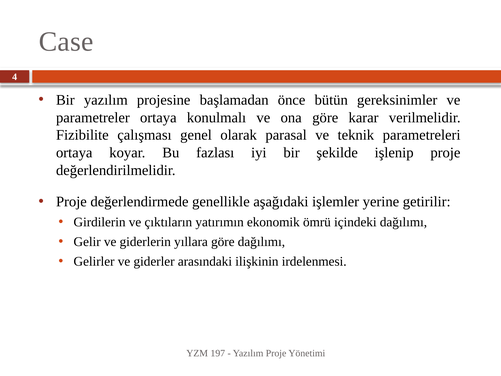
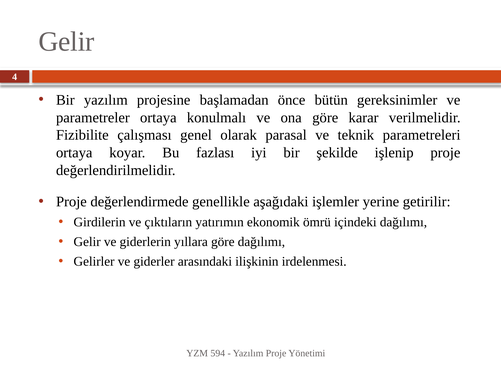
Case: Case -> Gelir (66, 42)
197: 197 -> 594 (218, 353)
